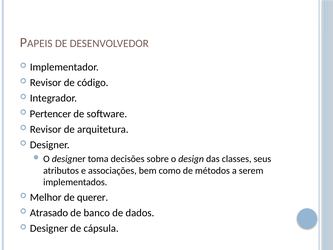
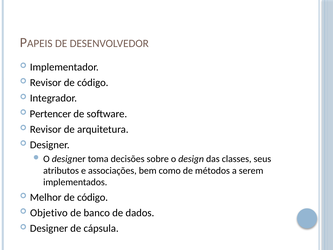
querer: querer -> código (93, 197)
Atrasado: Atrasado -> Objetivo (49, 213)
